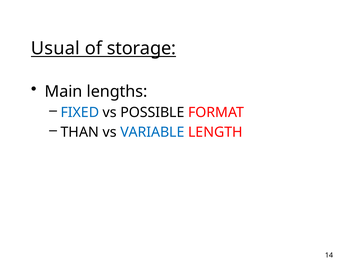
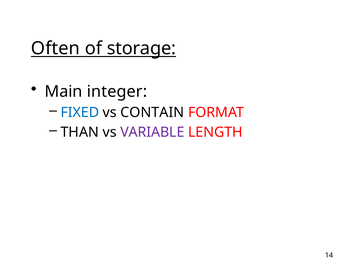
Usual: Usual -> Often (55, 48)
lengths: lengths -> integer (117, 92)
POSSIBLE: POSSIBLE -> CONTAIN (152, 112)
VARIABLE colour: blue -> purple (152, 132)
